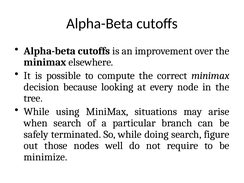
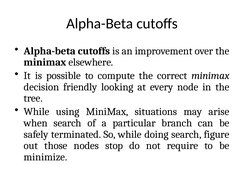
because: because -> friendly (80, 87)
well: well -> stop (114, 146)
